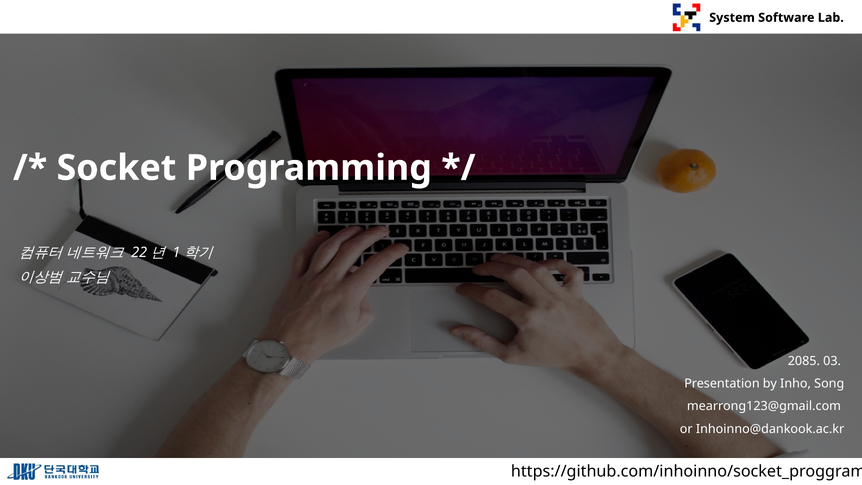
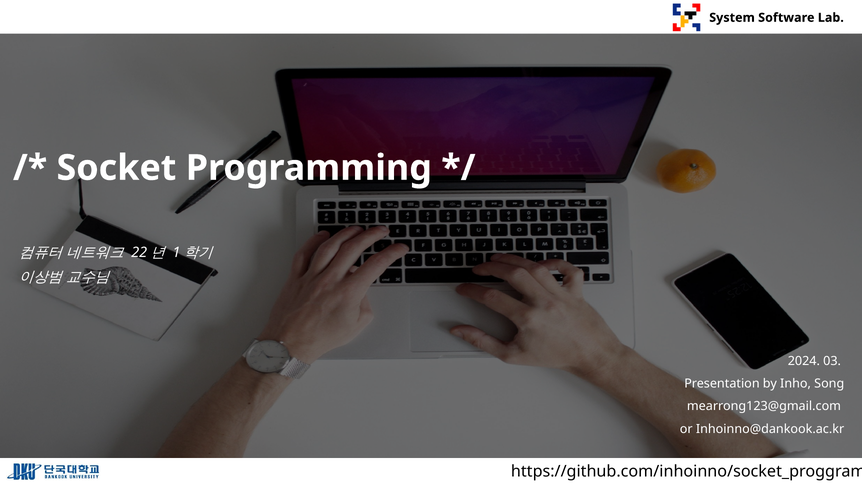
2085: 2085 -> 2024 (804, 361)
